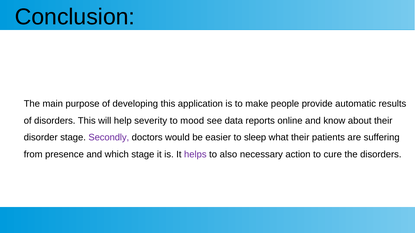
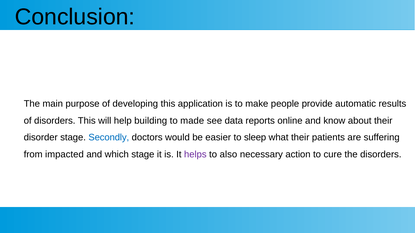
severity: severity -> building (151, 121)
mood: mood -> made (192, 121)
Secondly colour: purple -> blue (109, 138)
presence: presence -> impacted (64, 155)
